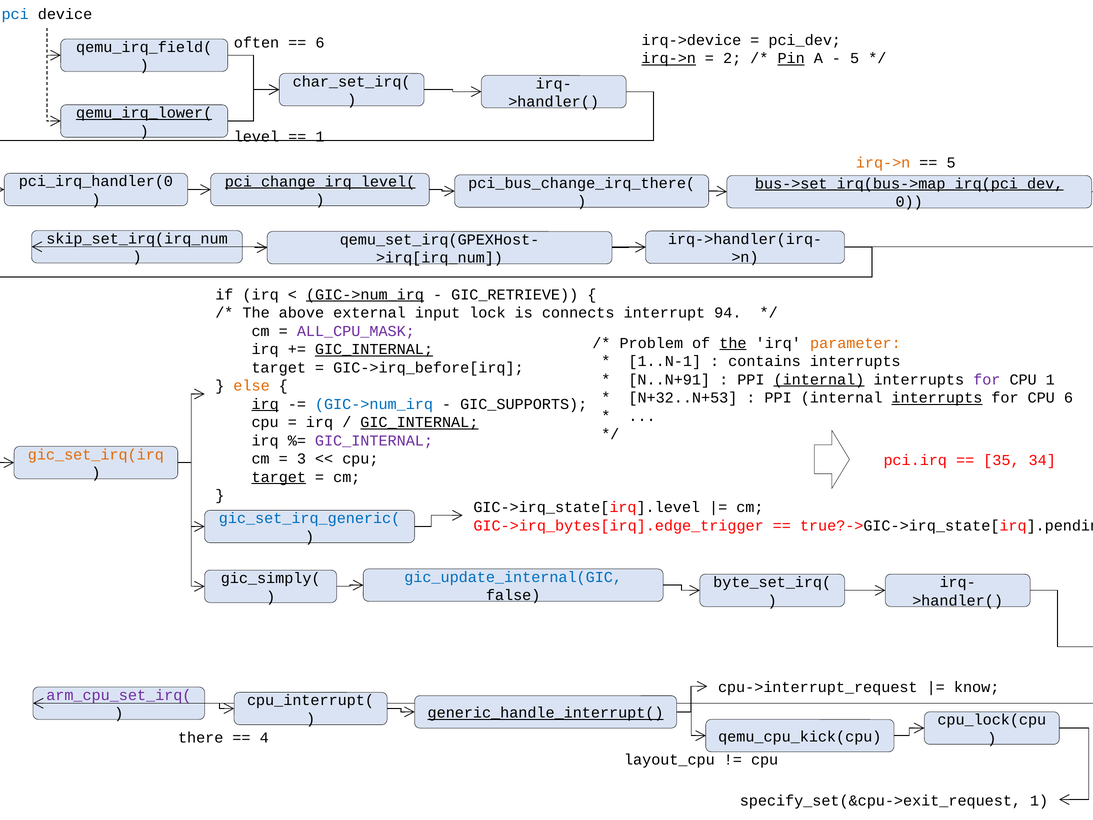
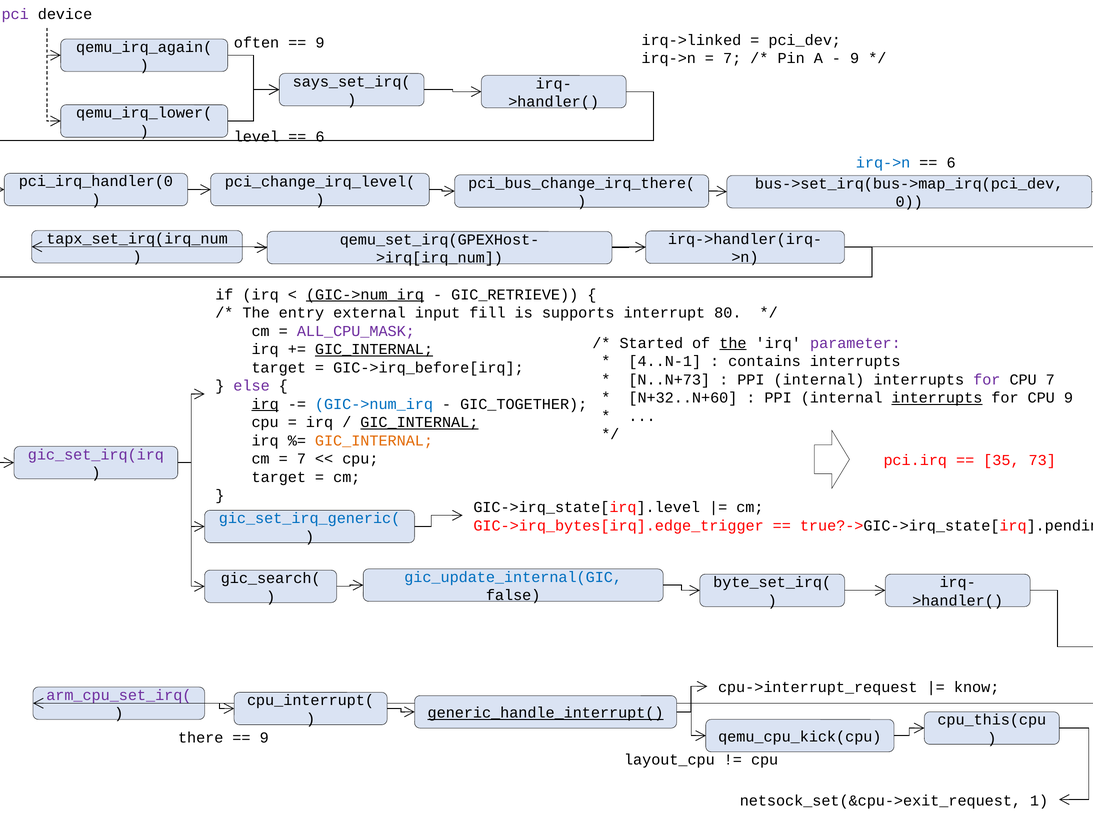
pci colour: blue -> purple (15, 14)
irq->device: irq->device -> irq->linked (691, 40)
6: 6 -> 9 (320, 43)
qemu_irq_field(: qemu_irq_field( -> qemu_irq_again( (144, 47)
irq->n underline: present -> none (669, 58)
2: 2 -> 7 (732, 58)
Pin underline: present -> none (791, 58)
5: 5 -> 9 (855, 58)
char_set_irq(: char_set_irq( -> says_set_irq( (352, 82)
qemu_irq_lower( underline: present -> none (144, 113)
1: 1 -> 6 (320, 137)
irq->n colour: orange -> blue (883, 163)
5: 5 -> 6 (951, 163)
pci_change_irq_level( underline: present -> none (320, 181)
bus->set_irq(bus->map_irq(pci_dev underline: present -> none (909, 184)
skip_set_irq(irq_num: skip_set_irq(irq_num -> tapx_set_irq(irq_num (137, 239)
above: above -> entry (301, 313)
lock: lock -> fill (487, 313)
connects: connects -> supports (578, 313)
94: 94 -> 80 (728, 313)
Problem: Problem -> Started (651, 343)
parameter colour: orange -> purple (855, 343)
1..N-1: 1..N-1 -> 4..N-1 (665, 361)
N..N+91: N..N+91 -> N..N+73 (669, 379)
internal underline: present -> none (819, 379)
CPU 1: 1 -> 7 (1050, 379)
else colour: orange -> purple (252, 386)
N+32..N+53: N+32..N+53 -> N+32..N+60 (683, 398)
CPU 6: 6 -> 9 (1069, 398)
GIC_SUPPORTS: GIC_SUPPORTS -> GIC_TOGETHER (524, 404)
GIC_INTERNAL colour: purple -> orange (374, 441)
gic_set_irq(irq colour: orange -> purple (96, 454)
3: 3 -> 7 (301, 459)
34: 34 -> 73 (1042, 460)
target underline: present -> none (279, 477)
gic_simply(: gic_simply( -> gic_search( (271, 578)
cpu_lock(cpu: cpu_lock(cpu -> cpu_this(cpu (992, 720)
4: 4 -> 9 (264, 738)
specify_set(&cpu->exit_request: specify_set(&cpu->exit_request -> netsock_set(&cpu->exit_request (880, 800)
